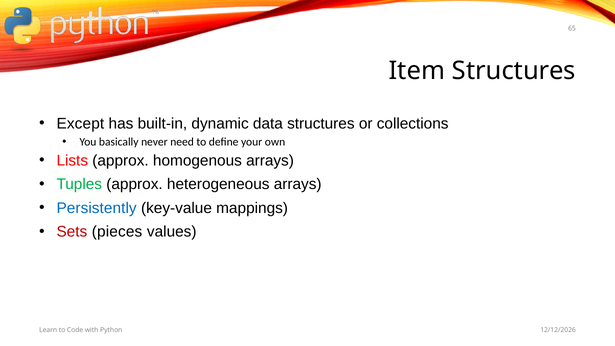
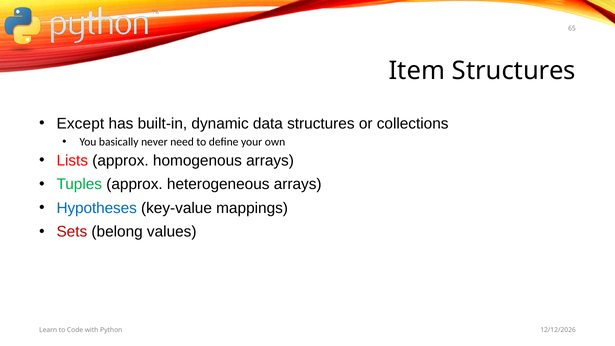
Persistently: Persistently -> Hypotheses (97, 208)
pieces: pieces -> belong (117, 232)
